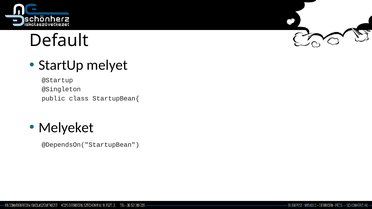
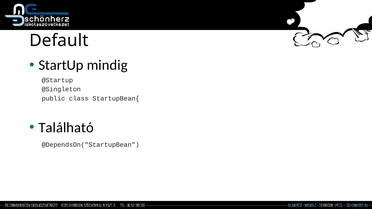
melyet: melyet -> mindig (107, 65)
Melyeket: Melyeket -> Található (66, 128)
